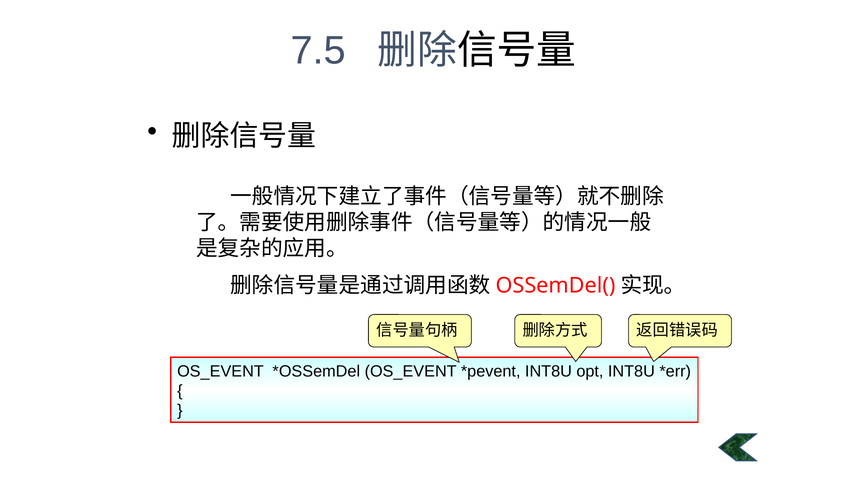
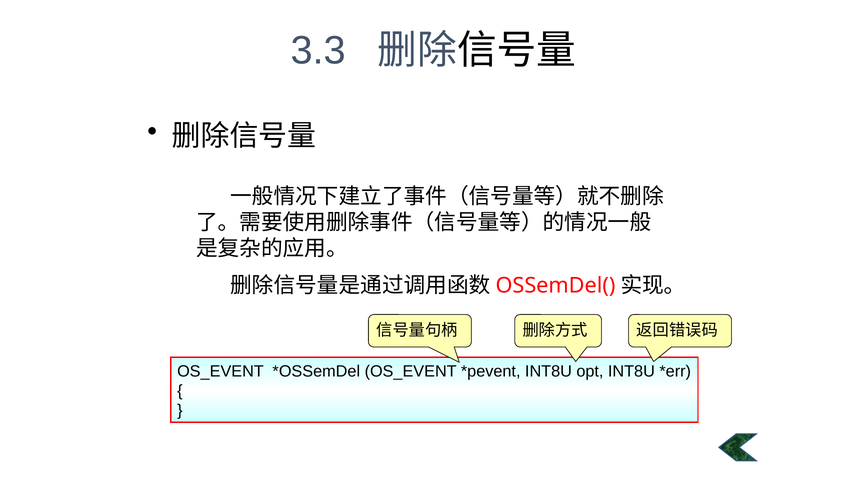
7.5: 7.5 -> 3.3 (318, 51)
